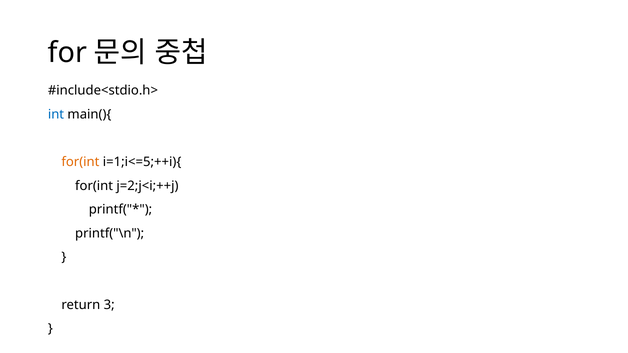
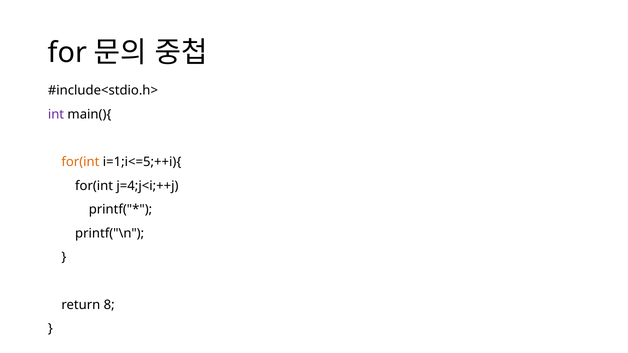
int colour: blue -> purple (56, 114)
j=2;j<i;++j: j=2;j<i;++j -> j=4;j<i;++j (147, 186)
3: 3 -> 8 (109, 305)
